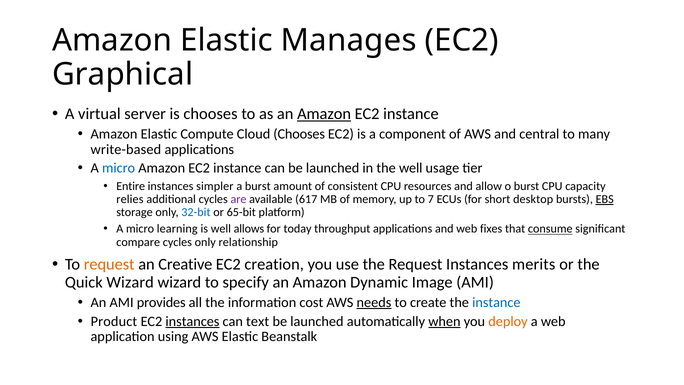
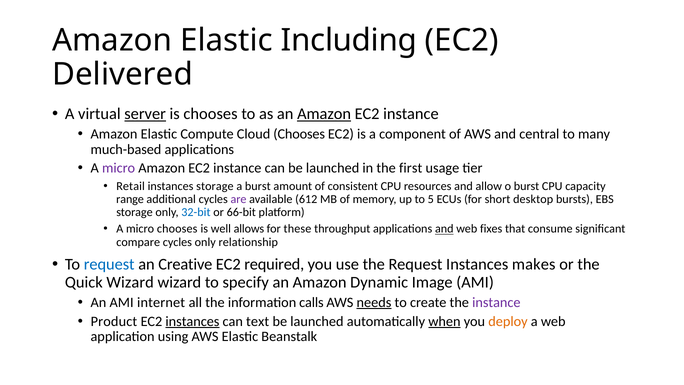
Manages: Manages -> Including (349, 41)
Graphical: Graphical -> Delivered (123, 74)
server underline: none -> present (145, 114)
write-based: write-based -> much-based (126, 149)
micro colour: blue -> purple (119, 168)
the well: well -> first (411, 168)
Entire: Entire -> Retail (131, 186)
instances simpler: simpler -> storage (215, 186)
relies: relies -> range (130, 199)
617: 617 -> 612 (306, 199)
7: 7 -> 5 (431, 199)
EBS underline: present -> none (605, 199)
65-bit: 65-bit -> 66-bit (241, 212)
micro learning: learning -> chooses (177, 229)
today: today -> these (297, 229)
and underline: none -> present (444, 229)
consume underline: present -> none (550, 229)
request colour: orange -> blue (109, 264)
creation: creation -> required (274, 264)
merits: merits -> makes (534, 264)
provides: provides -> internet (161, 302)
cost: cost -> calls (311, 302)
instance colour: blue -> purple (496, 302)
